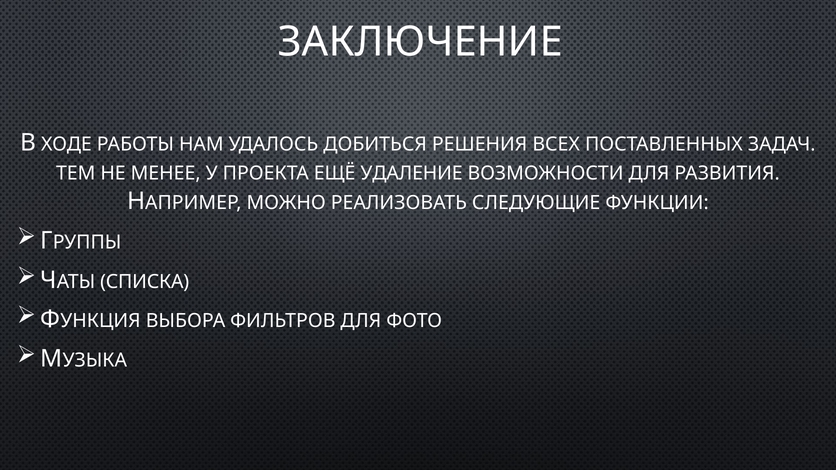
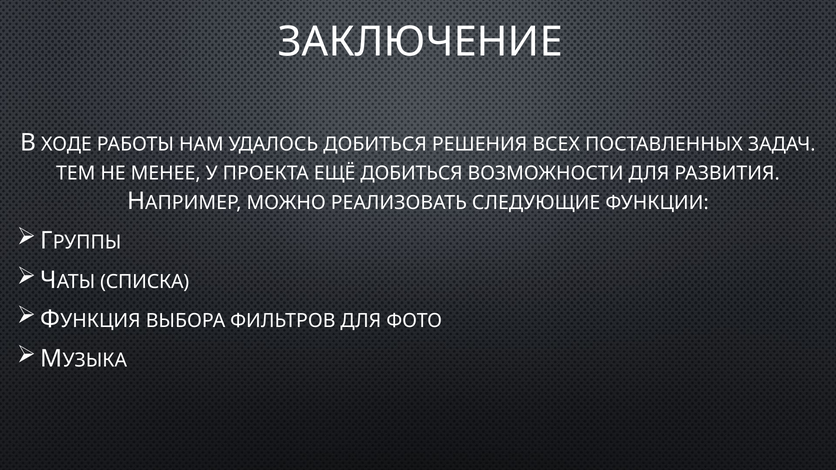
ЕЩЁ УДАЛЕНИЕ: УДАЛЕНИЕ -> ДОБИТЬСЯ (412, 174)
